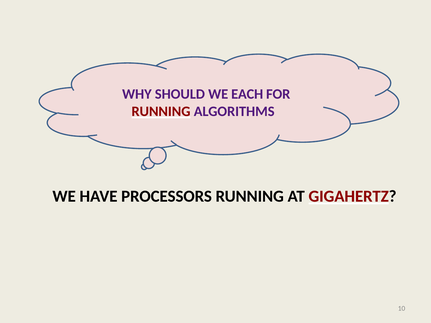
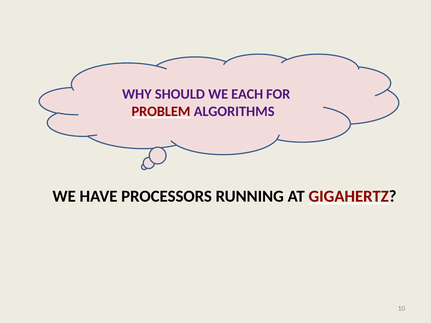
RUNNING: RUNNING -> PROBLEM (161, 111)
